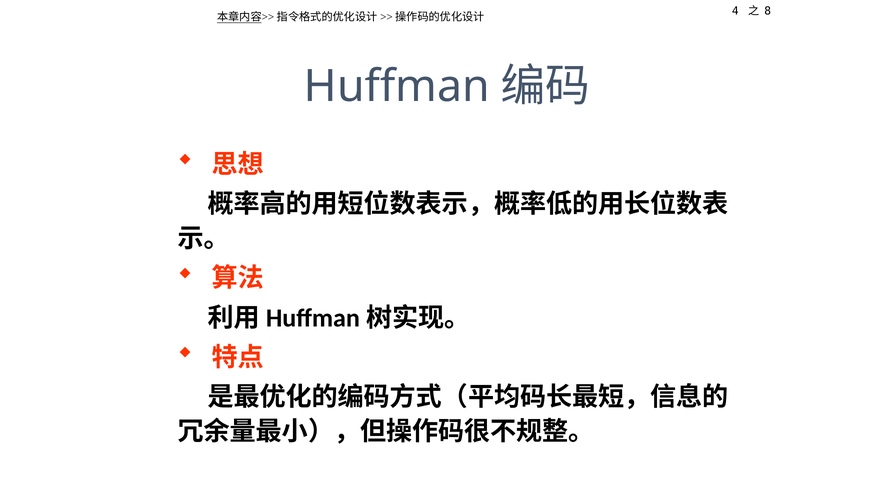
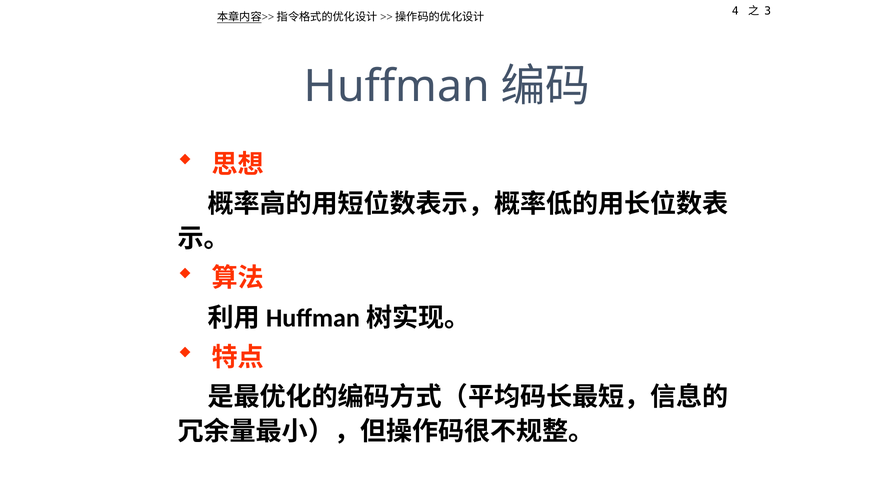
8: 8 -> 3 (768, 11)
